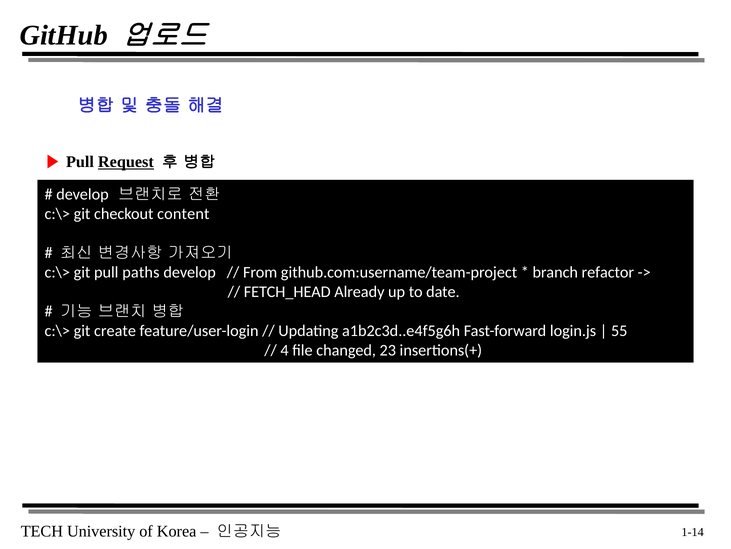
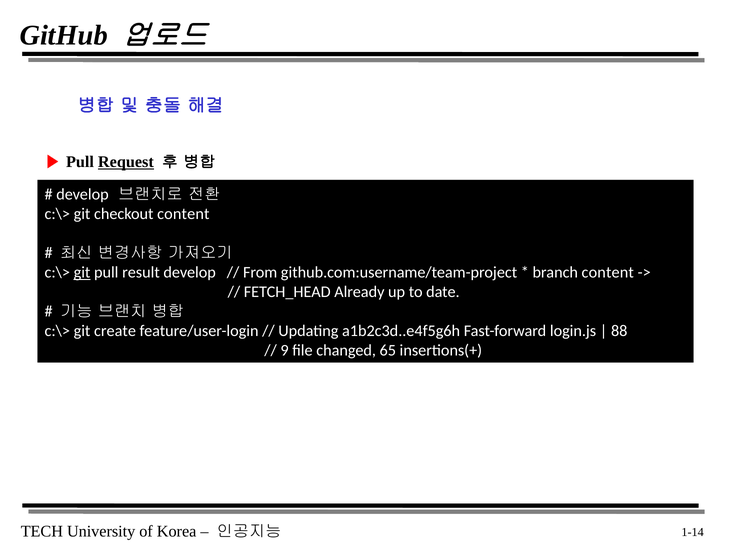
git underline: none -> present (82, 272)
paths: paths -> result (141, 272)
branch refactor: refactor -> content (608, 272)
55: 55 -> 88 (619, 330)
4: 4 -> 9 (285, 350)
23: 23 -> 65 (388, 350)
